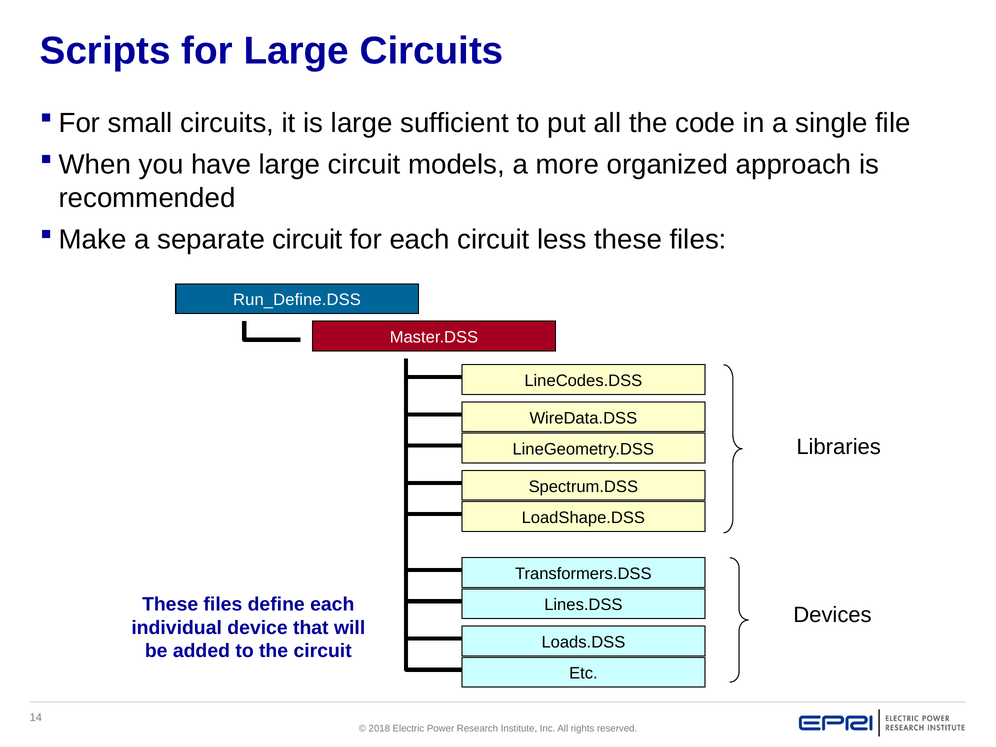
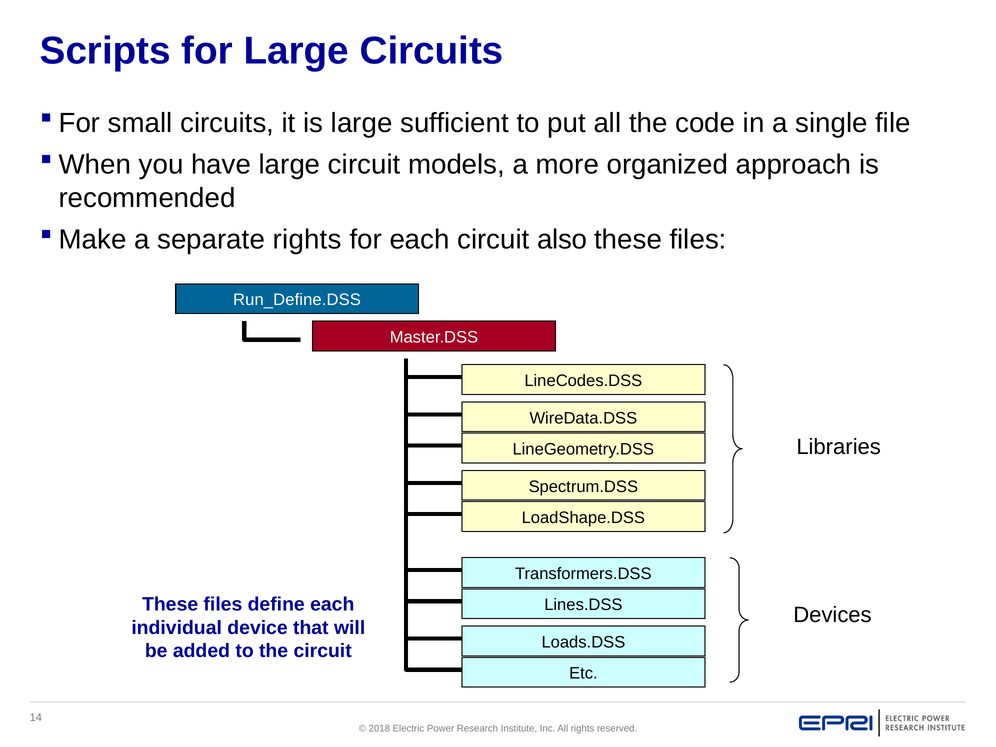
separate circuit: circuit -> rights (307, 240)
less: less -> also (562, 240)
